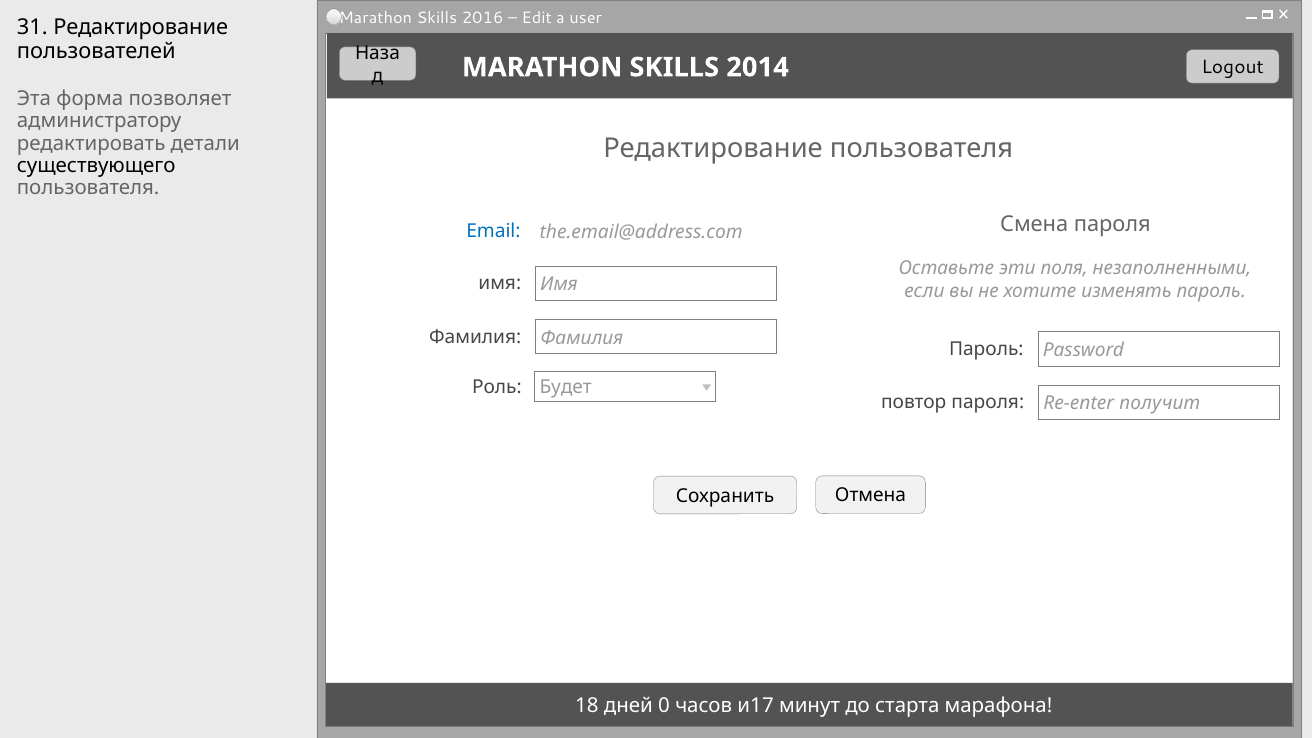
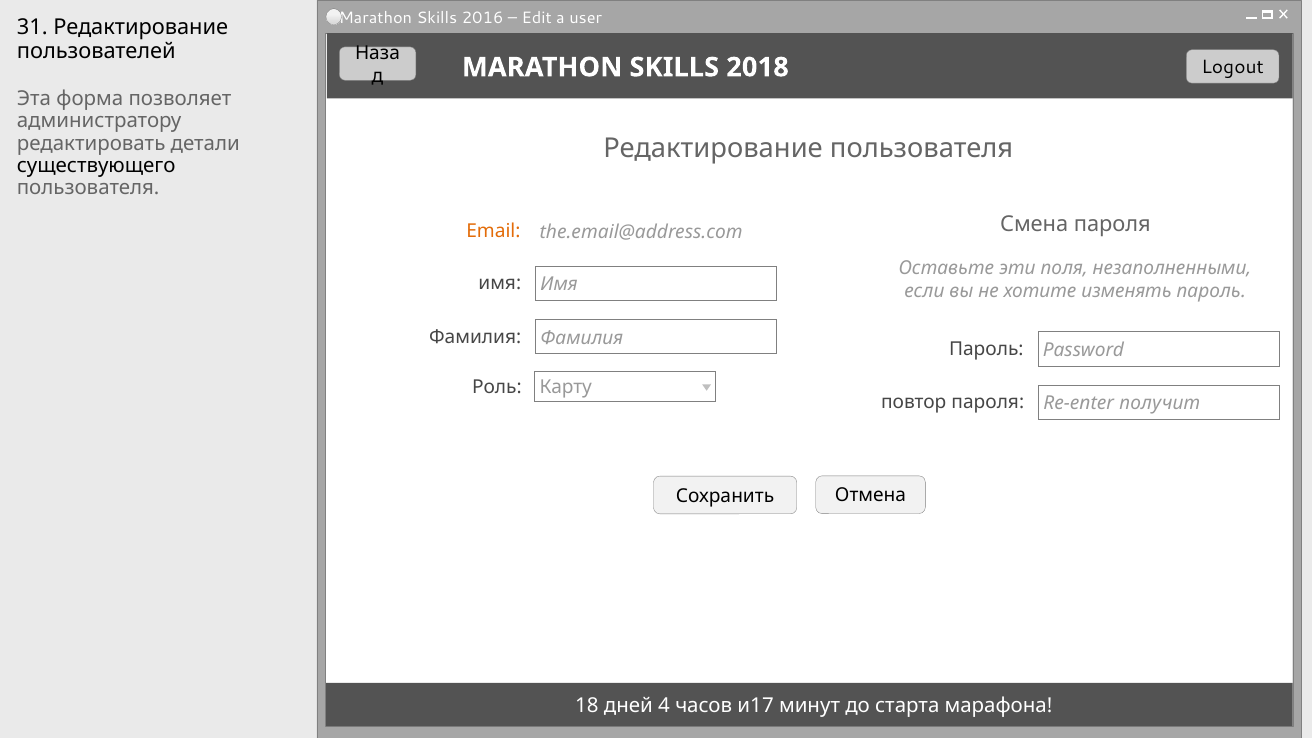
2014: 2014 -> 2018 (758, 67)
Email colour: blue -> orange (493, 231)
Будет: Будет -> Карту (566, 388)
0: 0 -> 4 (664, 706)
